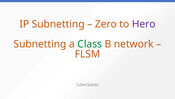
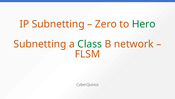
Hero colour: purple -> green (144, 24)
